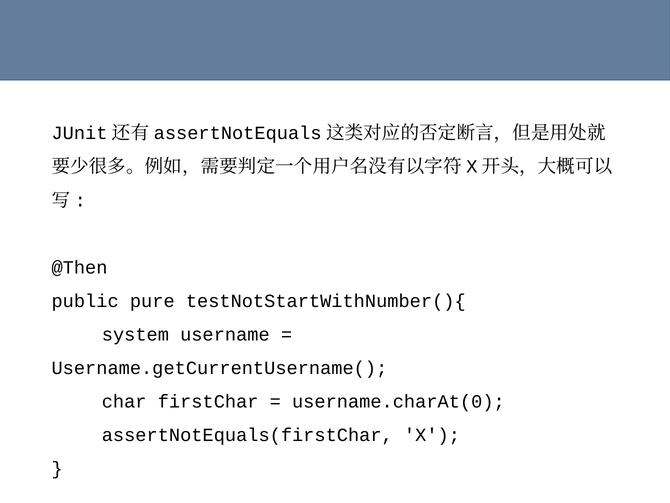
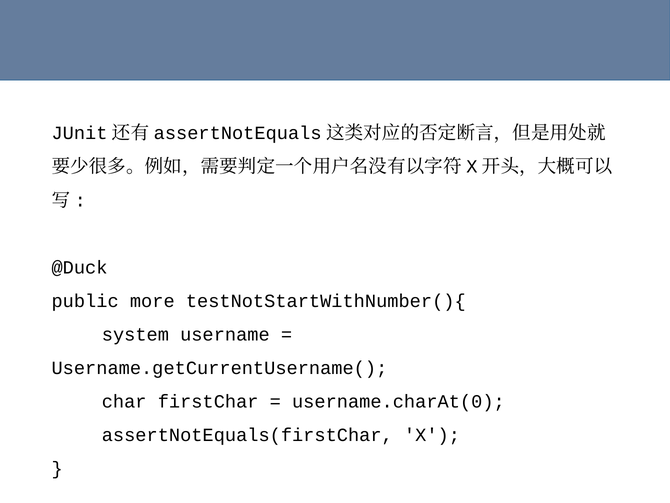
@Then: @Then -> @Duck (80, 267)
pure: pure -> more (152, 301)
